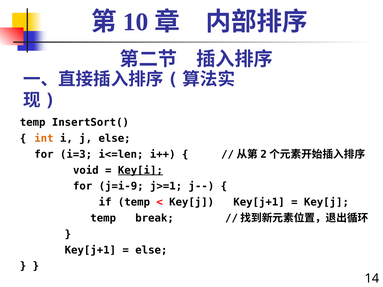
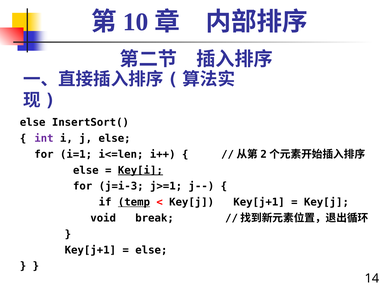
temp: temp -> else (33, 122)
int colour: orange -> purple (44, 138)
i=3: i=3 -> i=1 (76, 154)
void: void -> else (86, 170)
j=i-9: j=i-9 -> j=i-3 (121, 186)
temp underline: none -> present (134, 202)
temp: temp -> void (103, 218)
